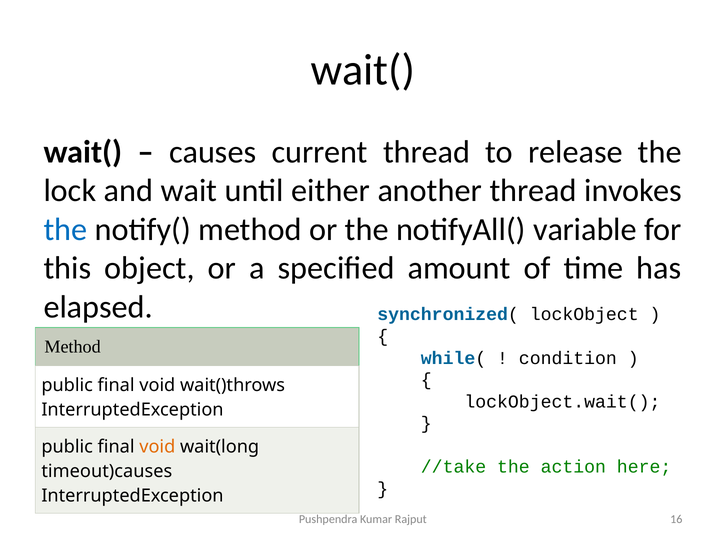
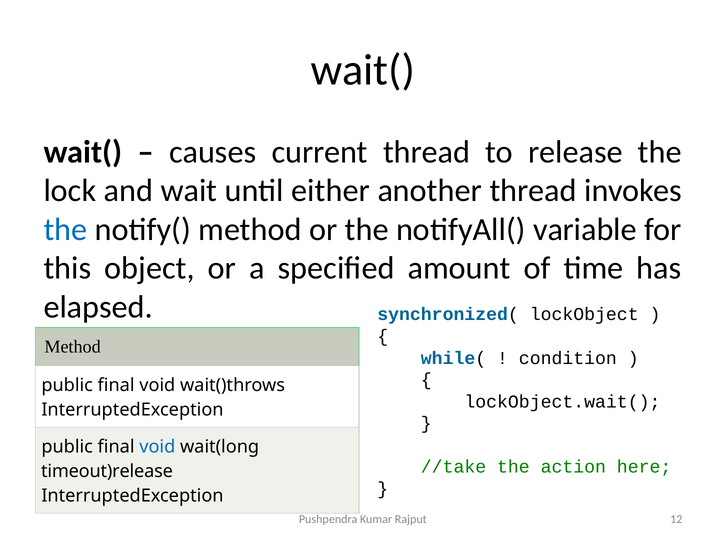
void colour: orange -> blue (157, 447)
timeout)causes: timeout)causes -> timeout)release (107, 472)
16: 16 -> 12 (676, 520)
